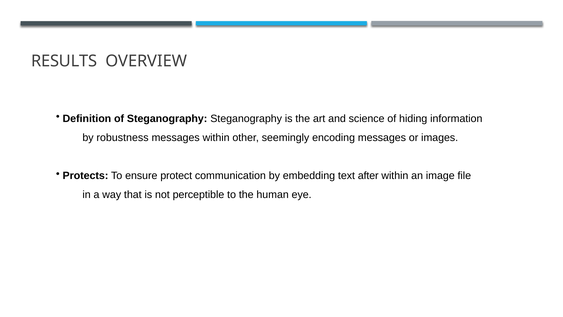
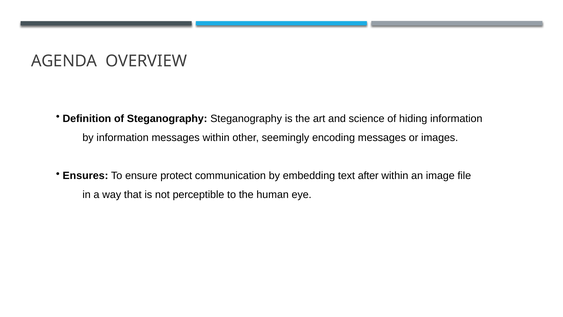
RESULTS: RESULTS -> AGENDA (64, 61)
by robustness: robustness -> information (123, 137)
Protects: Protects -> Ensures (85, 175)
